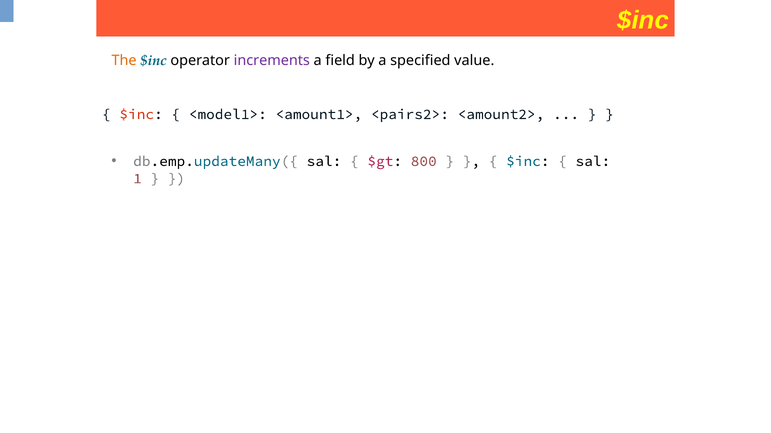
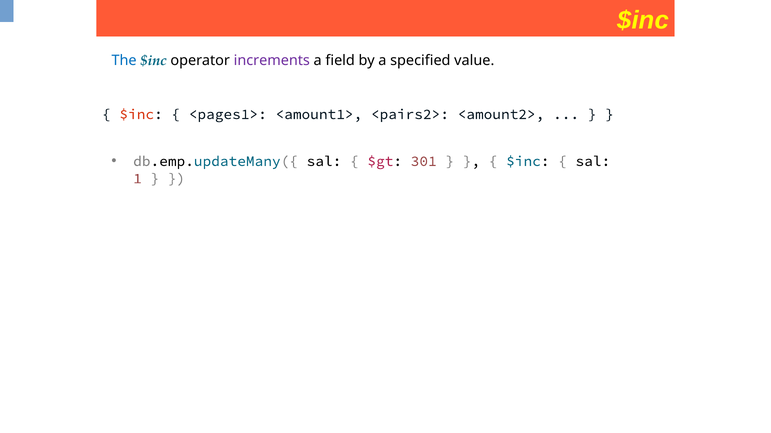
The colour: orange -> blue (124, 61)
<model1>: <model1> -> <pages1> (228, 114)
800: 800 -> 301 (424, 161)
